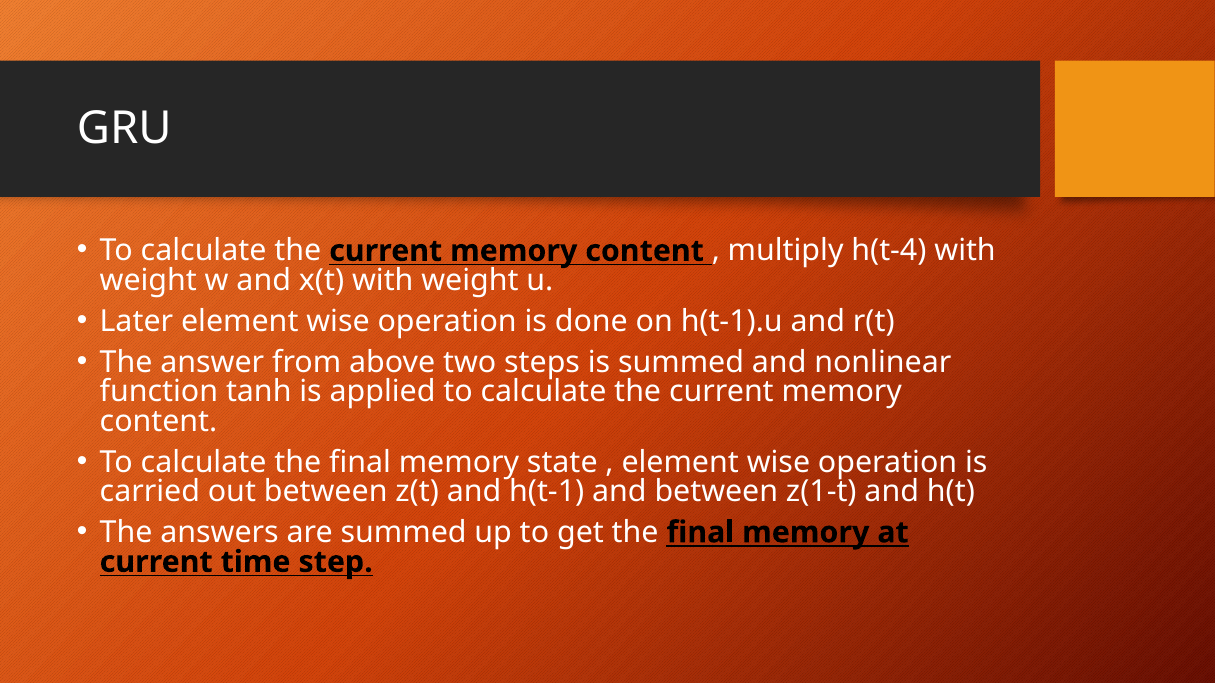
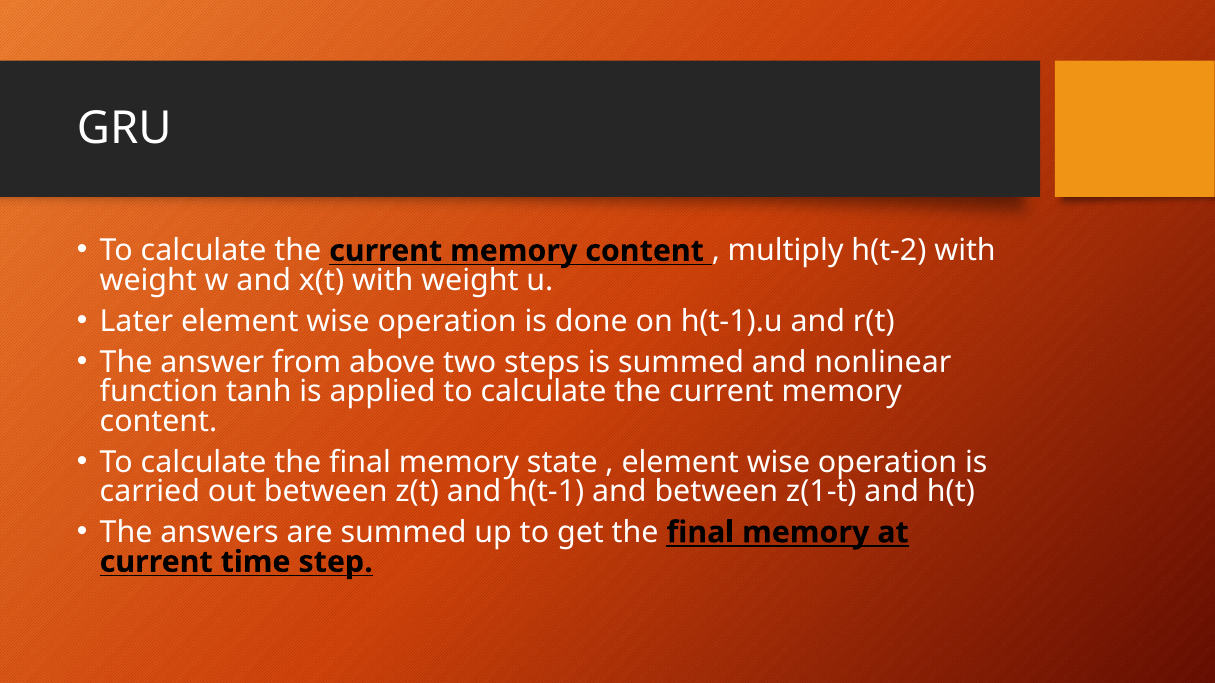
h(t-4: h(t-4 -> h(t-2 (889, 251)
